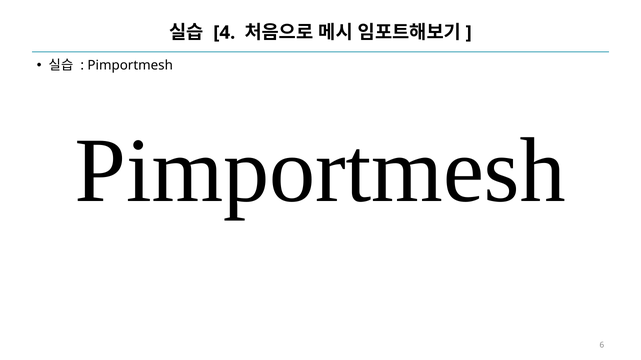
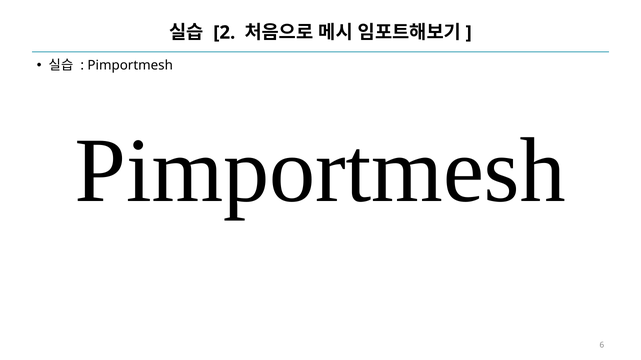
4: 4 -> 2 (224, 33)
